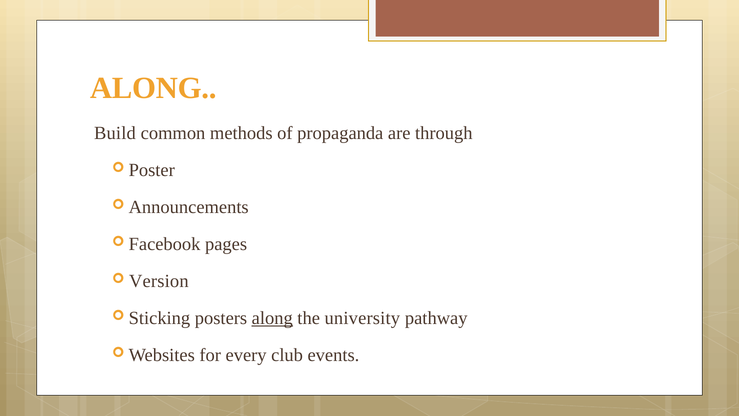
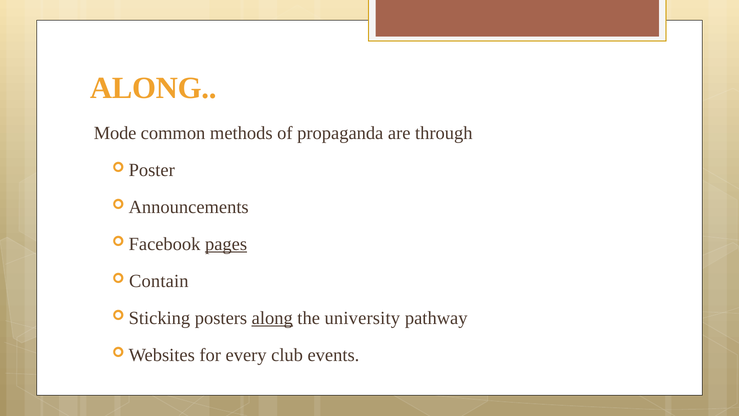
Build: Build -> Mode (115, 133)
pages underline: none -> present (226, 244)
Version: Version -> Contain (159, 281)
